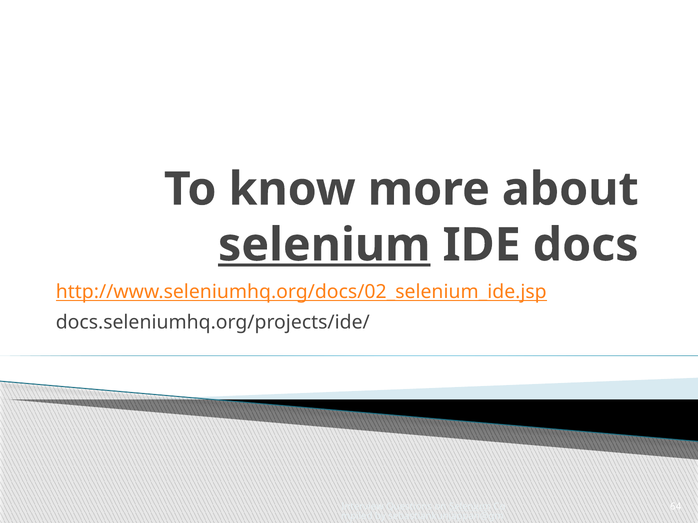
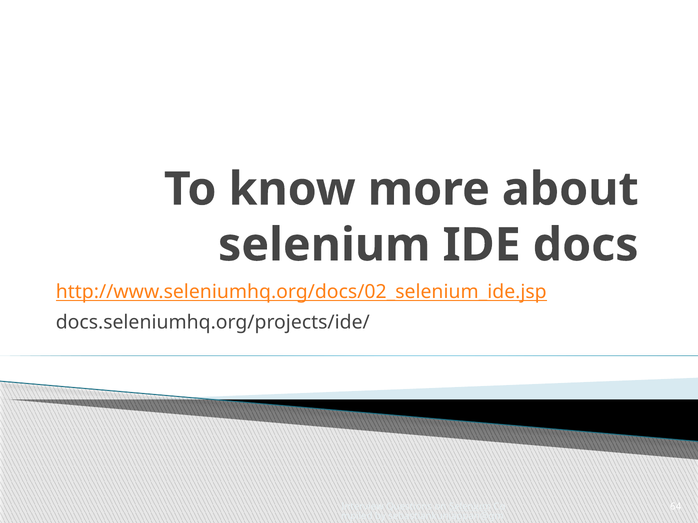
selenium underline: present -> none (324, 245)
